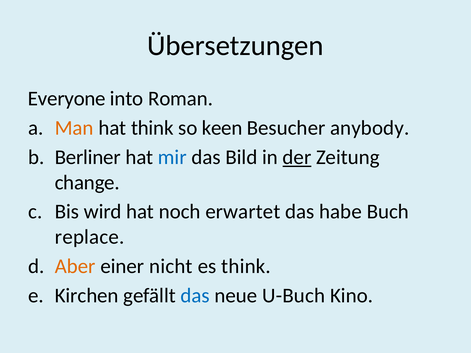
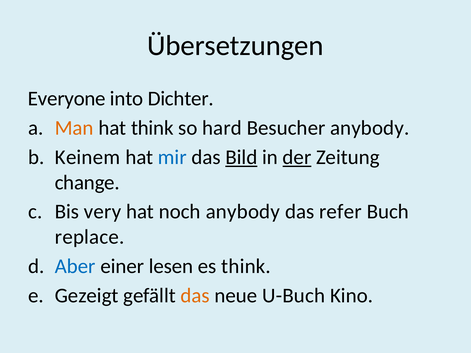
Roman: Roman -> Dichter (181, 99)
keen: keen -> hard (222, 128)
Berliner: Berliner -> Keinem (88, 157)
Bild underline: none -> present (241, 157)
wird: wird -> very (103, 212)
noch erwartet: erwartet -> anybody (243, 212)
habe: habe -> refer (340, 212)
Aber colour: orange -> blue (75, 266)
nicht: nicht -> lesen (171, 266)
Kirchen: Kirchen -> Gezeigt (87, 296)
das colour: blue -> orange (195, 296)
